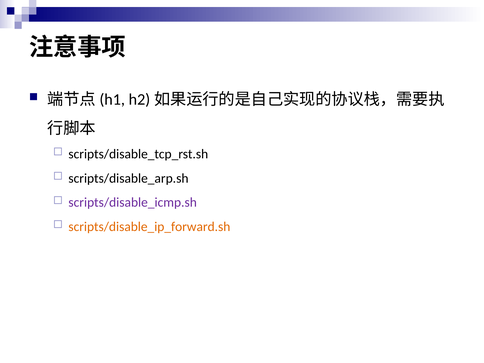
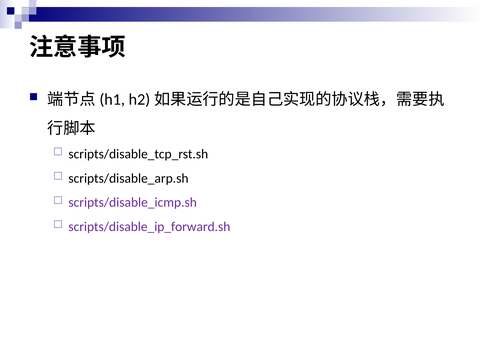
scripts/disable_ip_forward.sh colour: orange -> purple (149, 227)
